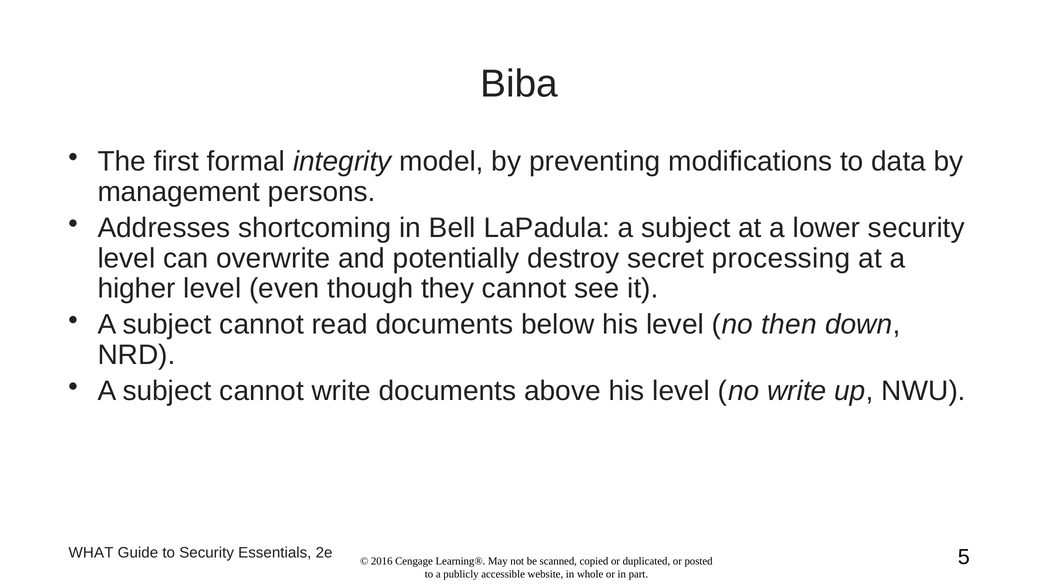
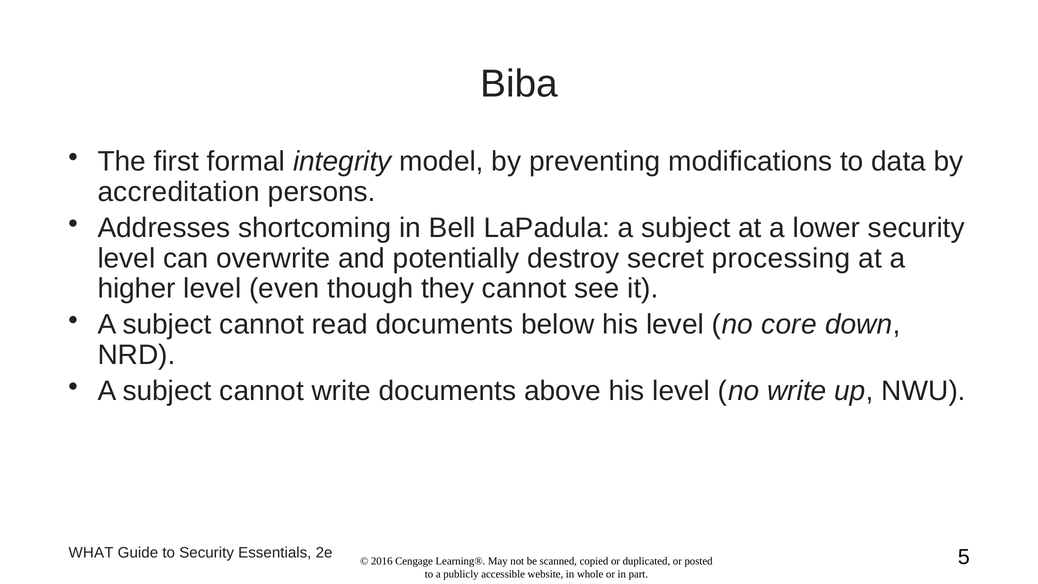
management: management -> accreditation (179, 192)
then: then -> core (789, 325)
